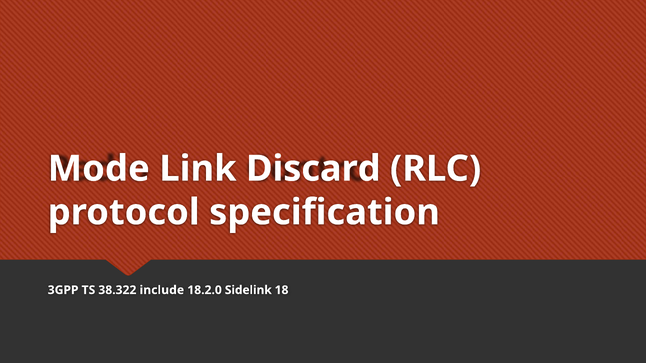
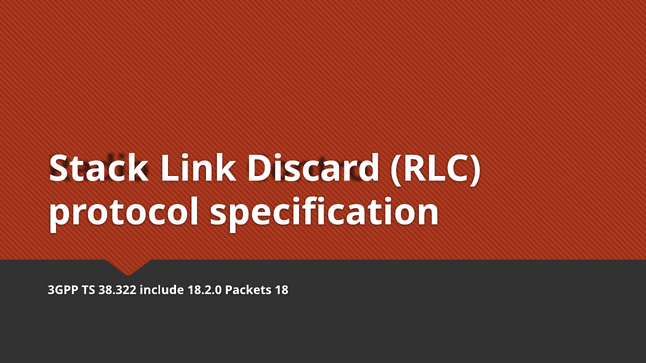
Mode: Mode -> Stack (99, 169)
Sidelink: Sidelink -> Packets (248, 290)
